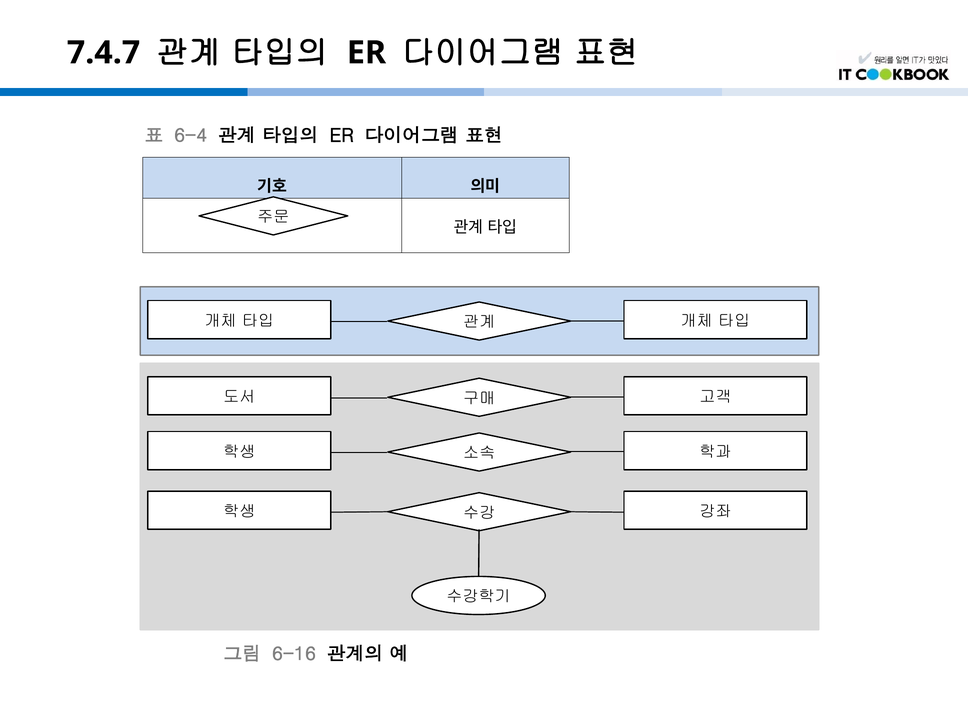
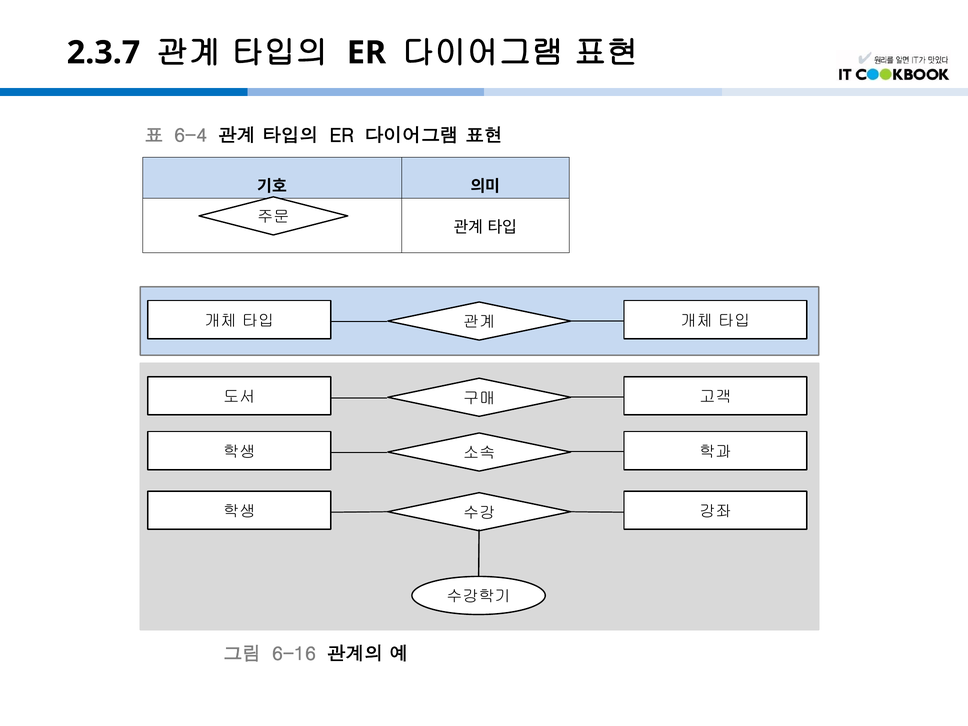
7.4.7: 7.4.7 -> 2.3.7 (104, 53)
